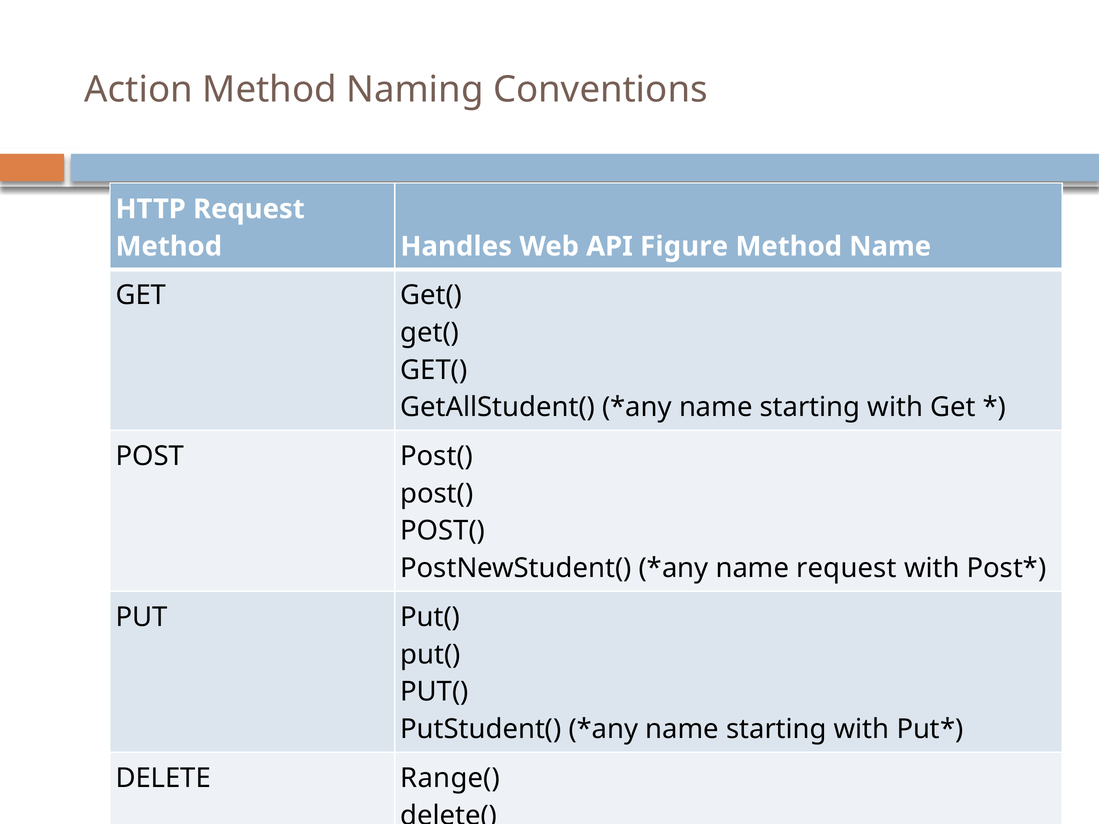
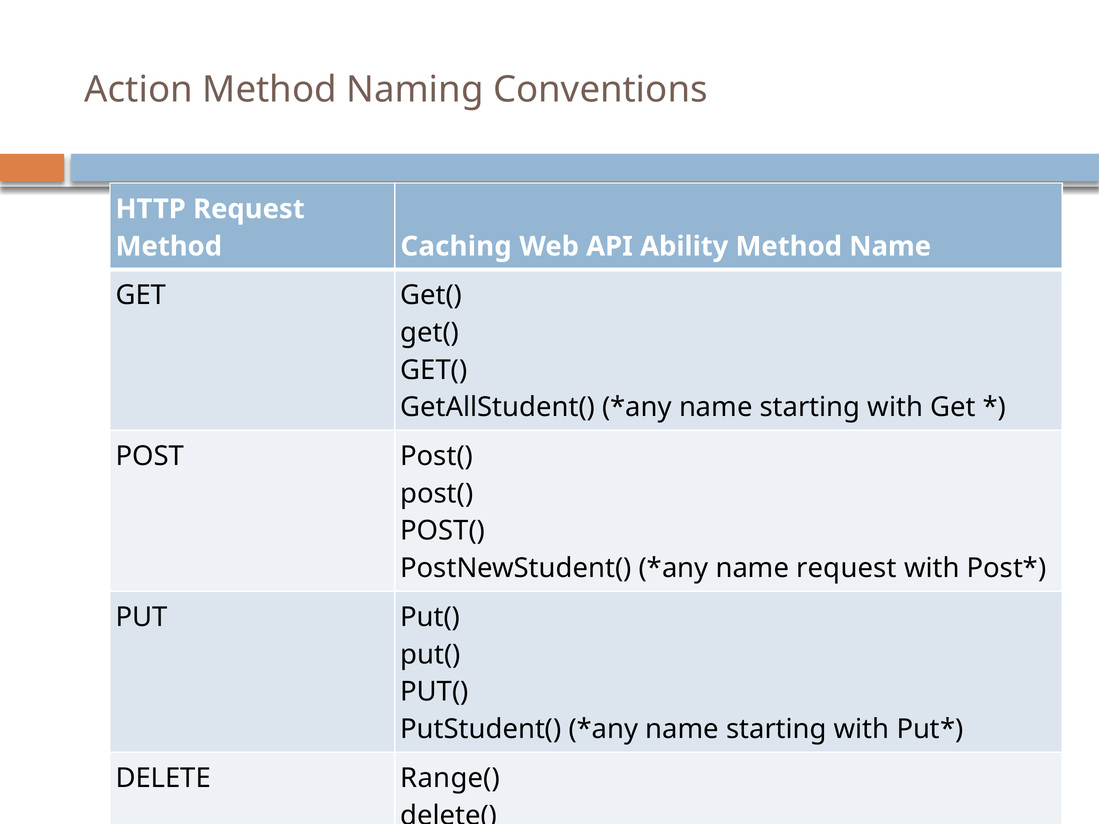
Handles: Handles -> Caching (456, 247)
Figure: Figure -> Ability (684, 247)
